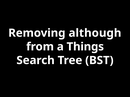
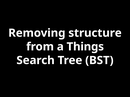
although: although -> structure (95, 33)
